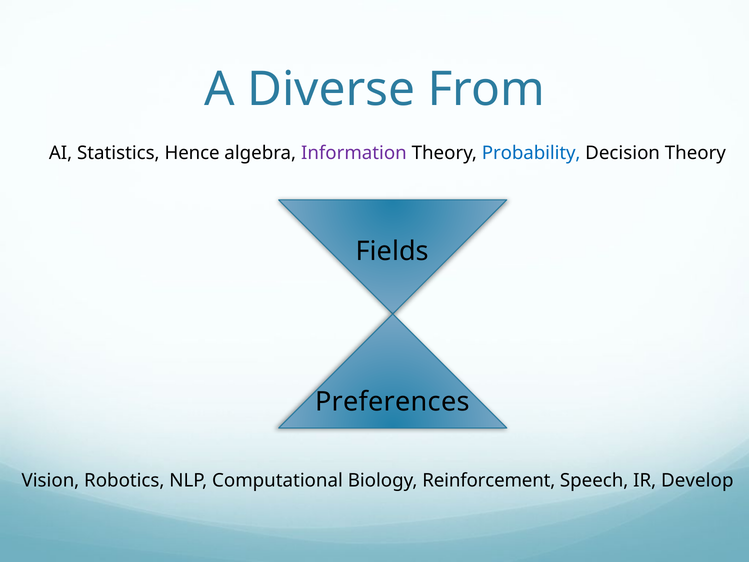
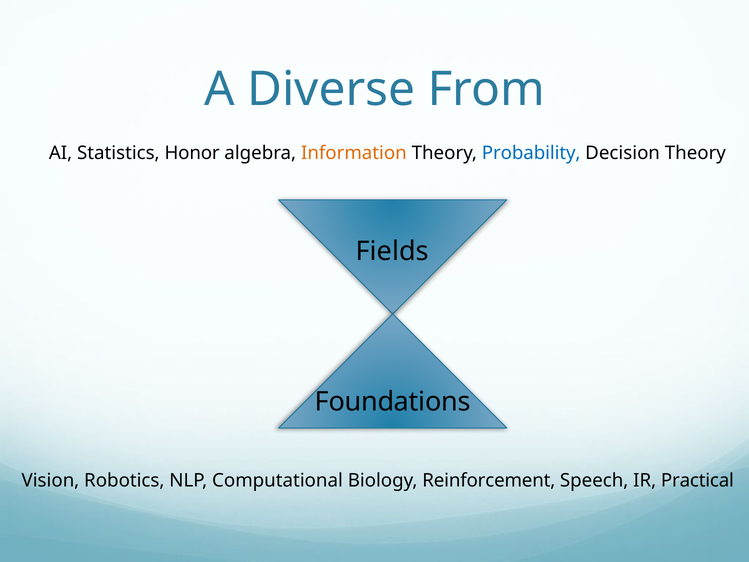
Hence: Hence -> Honor (192, 153)
Information colour: purple -> orange (354, 153)
Preferences: Preferences -> Foundations (393, 401)
Develop: Develop -> Practical (697, 481)
